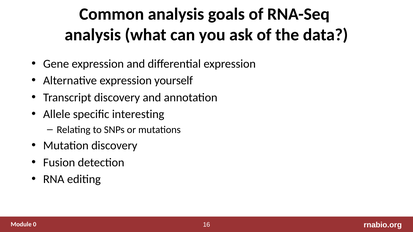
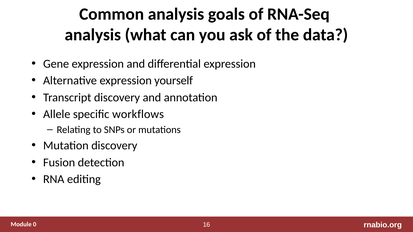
interesting: interesting -> workflows (138, 114)
